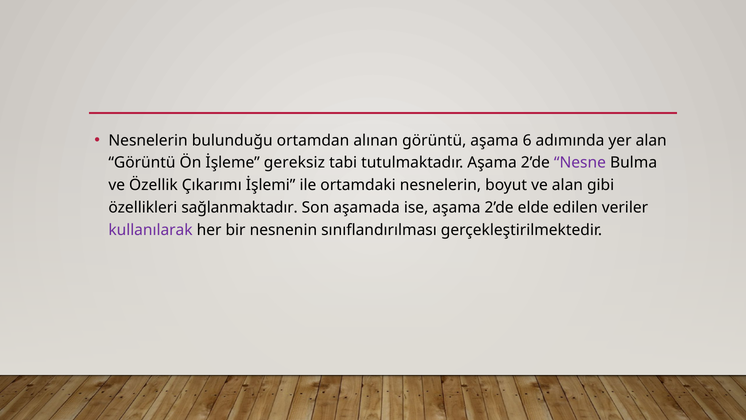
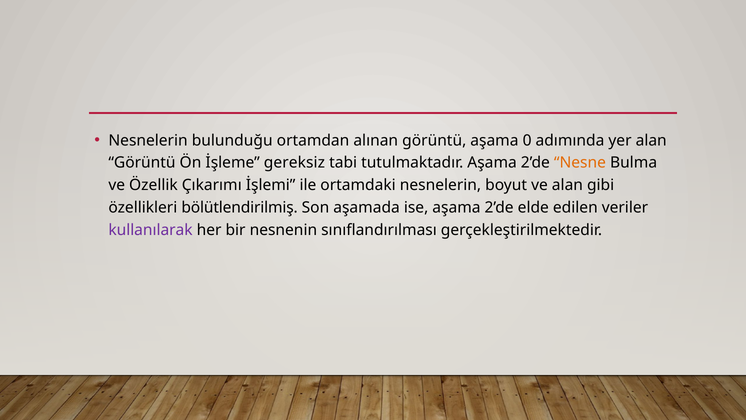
6: 6 -> 0 (527, 140)
Nesne colour: purple -> orange (580, 163)
sağlanmaktadır: sağlanmaktadır -> bölütlendirilmiş (240, 207)
